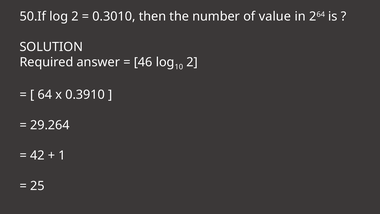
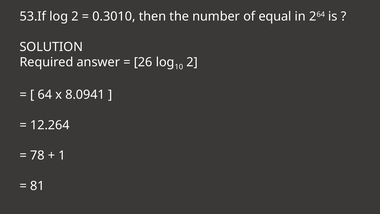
50.If: 50.If -> 53.If (33, 16)
value: value -> equal (275, 16)
46: 46 -> 26 (143, 62)
0.3910: 0.3910 -> 8.0941 (85, 95)
29.264: 29.264 -> 12.264 (50, 125)
42: 42 -> 78 (37, 155)
25: 25 -> 81 (37, 186)
